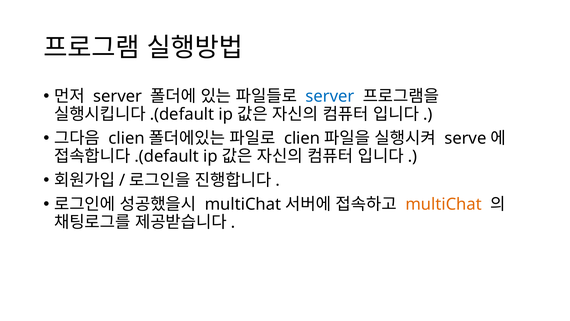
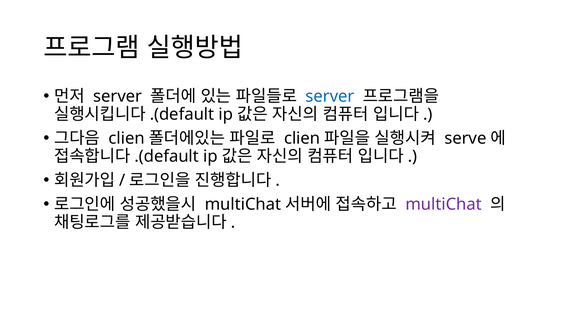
multiChat colour: orange -> purple (444, 204)
